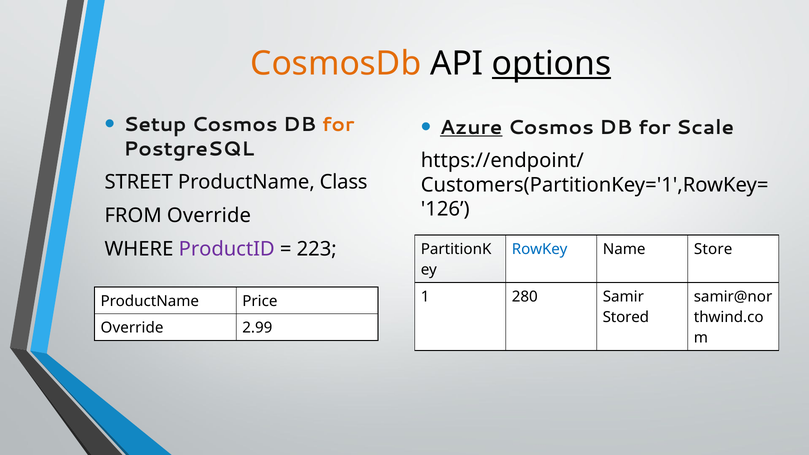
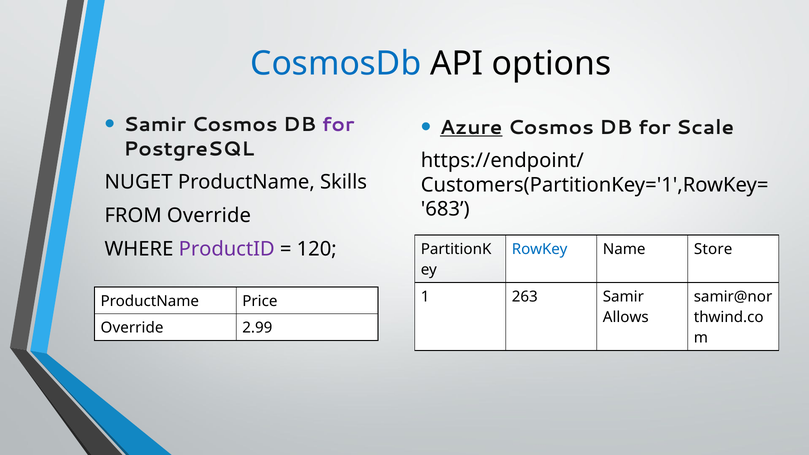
CosmosDb colour: orange -> blue (336, 64)
options underline: present -> none (552, 64)
Setup: Setup -> Samir (155, 125)
for colour: orange -> purple (338, 125)
STREET: STREET -> NUGET (139, 182)
Class: Class -> Skills (344, 182)
126: 126 -> 683 (445, 209)
223: 223 -> 120 (317, 249)
280: 280 -> 263 (525, 297)
Stored: Stored -> Allows (626, 317)
